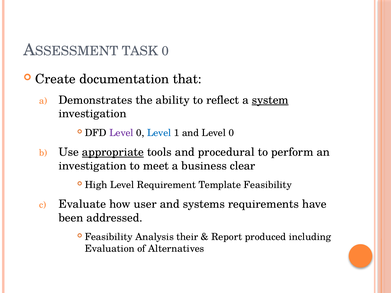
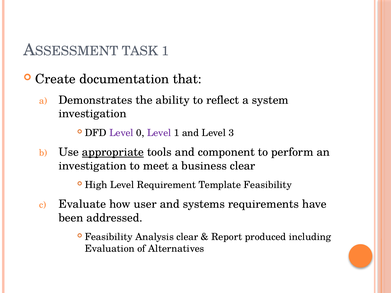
TASK 0: 0 -> 1 (165, 51)
system underline: present -> none (270, 100)
Level colour: blue -> purple (159, 133)
and Level 0: 0 -> 3 (231, 133)
procedural: procedural -> component (226, 152)
Analysis their: their -> clear (187, 237)
